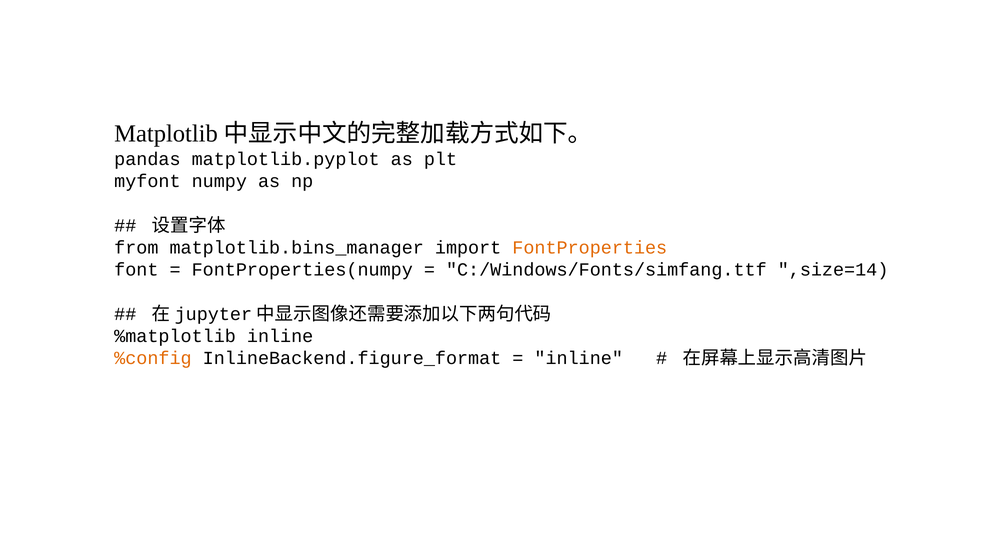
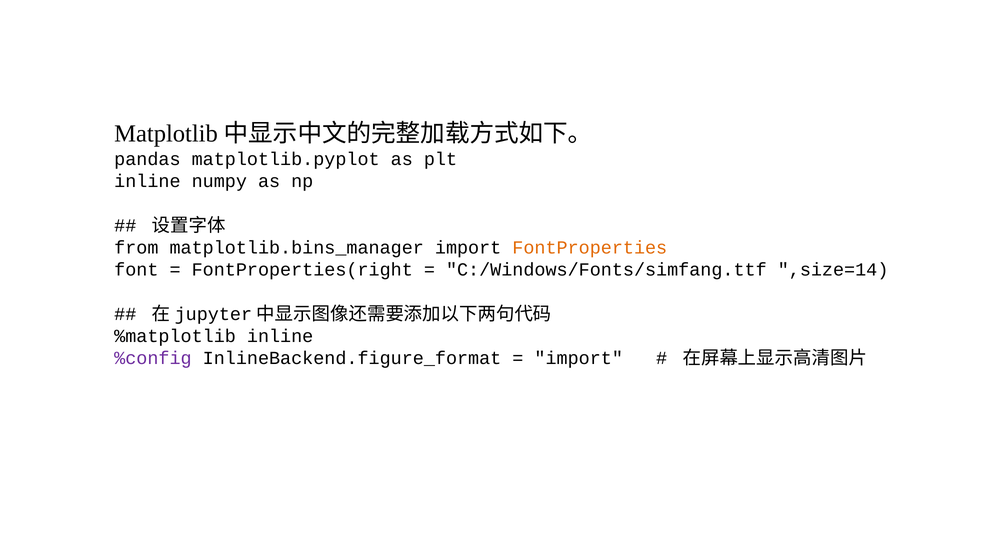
myfont: myfont -> inline (147, 181)
FontProperties(numpy: FontProperties(numpy -> FontProperties(right (302, 270)
%config colour: orange -> purple (153, 358)
inline: inline -> import (579, 358)
